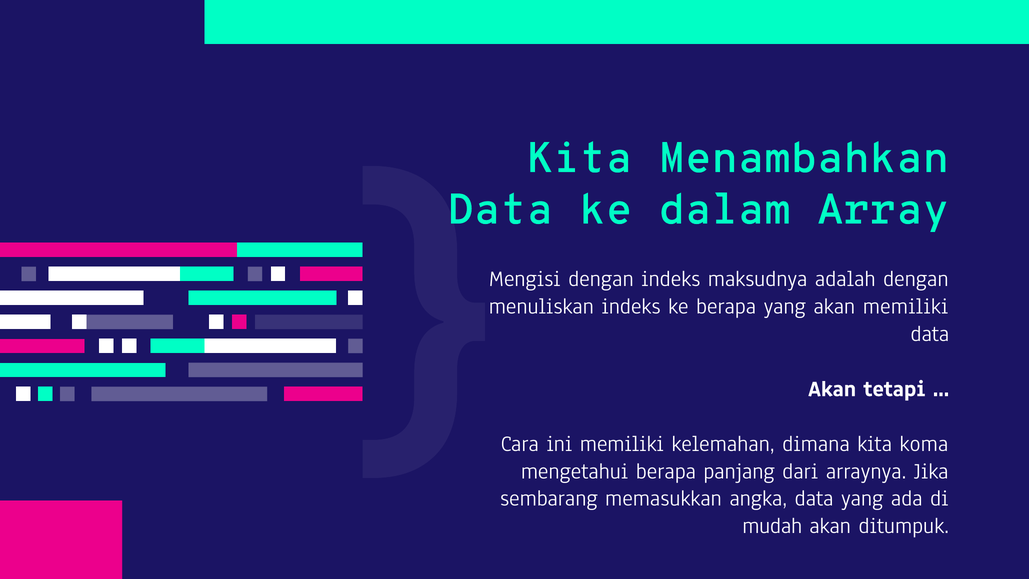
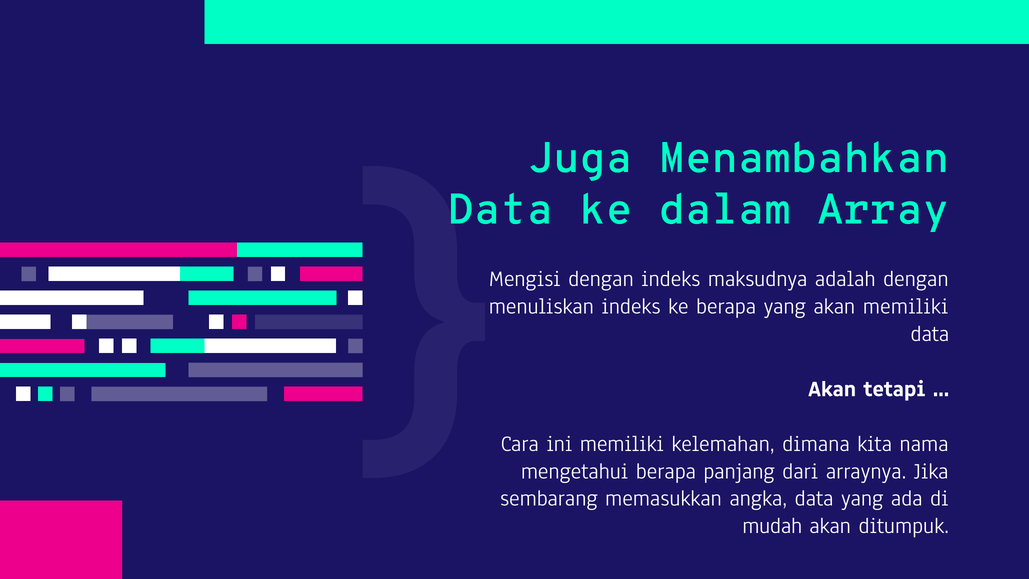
Kita: Kita -> Juga (580, 158)
koma: koma -> nama (924, 443)
